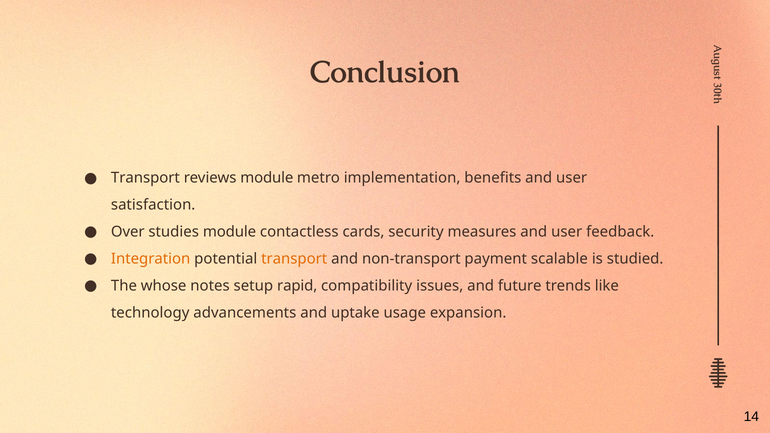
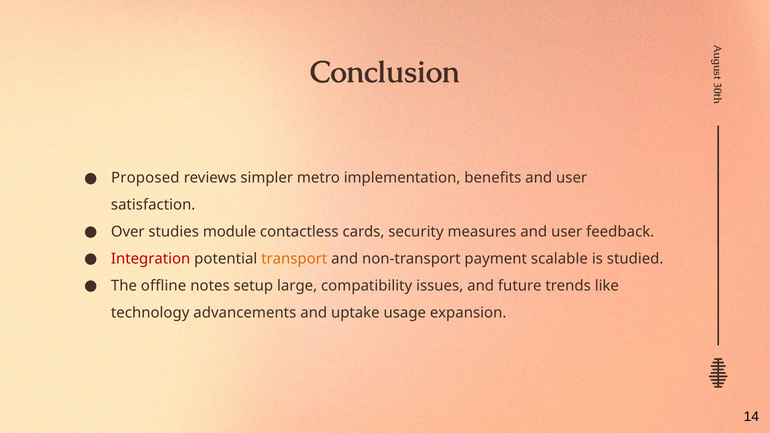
Transport: Transport -> Proposed (145, 178)
reviews module: module -> simpler (267, 178)
Integration colour: orange -> red (151, 259)
whose: whose -> offline (164, 286)
rapid: rapid -> large (297, 286)
